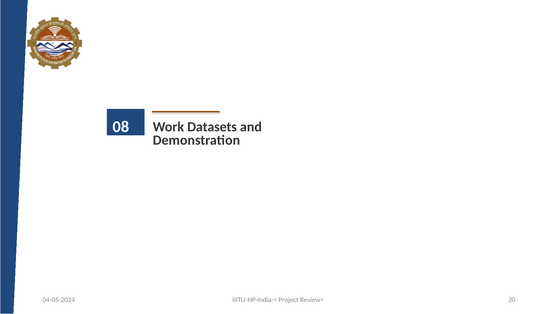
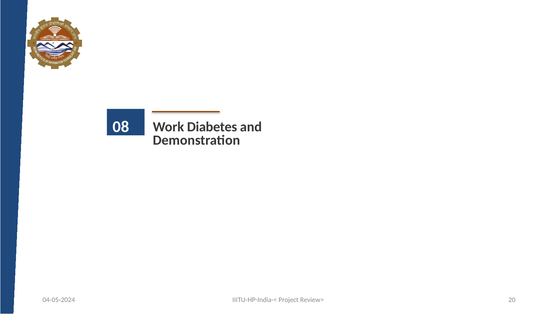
Datasets: Datasets -> Diabetes (212, 127)
